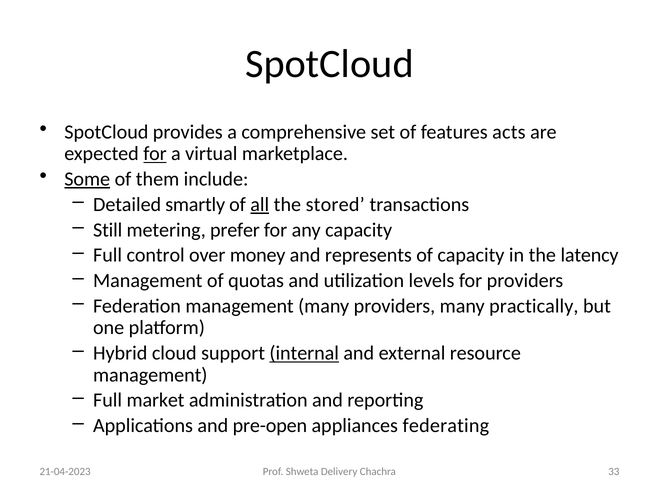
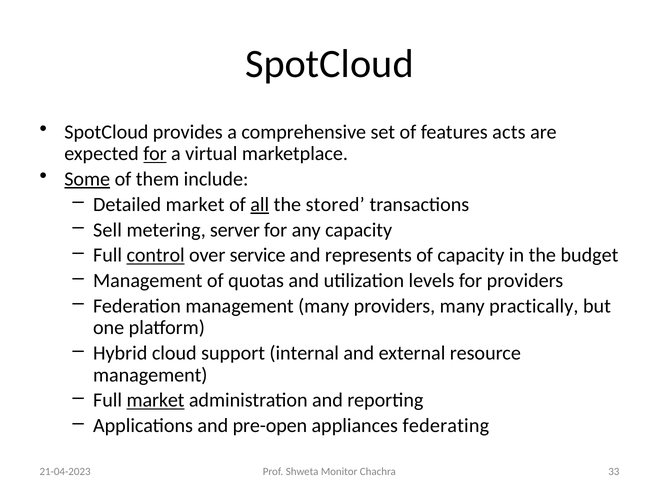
Detailed smartly: smartly -> market (195, 205)
Still: Still -> Sell (108, 230)
prefer: prefer -> server (235, 230)
control underline: none -> present (156, 255)
money: money -> service (258, 255)
latency: latency -> budget (589, 255)
internal underline: present -> none (304, 353)
market underline: none -> present (156, 401)
Delivery: Delivery -> Monitor (339, 472)
